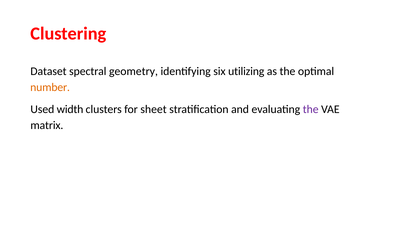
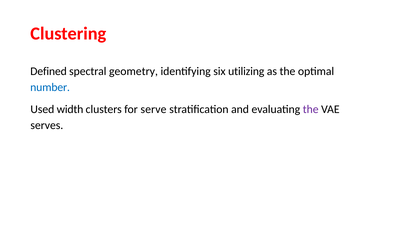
Dataset: Dataset -> Defined (49, 71)
number colour: orange -> blue (50, 87)
sheet: sheet -> serve (153, 109)
matrix: matrix -> serves (47, 125)
